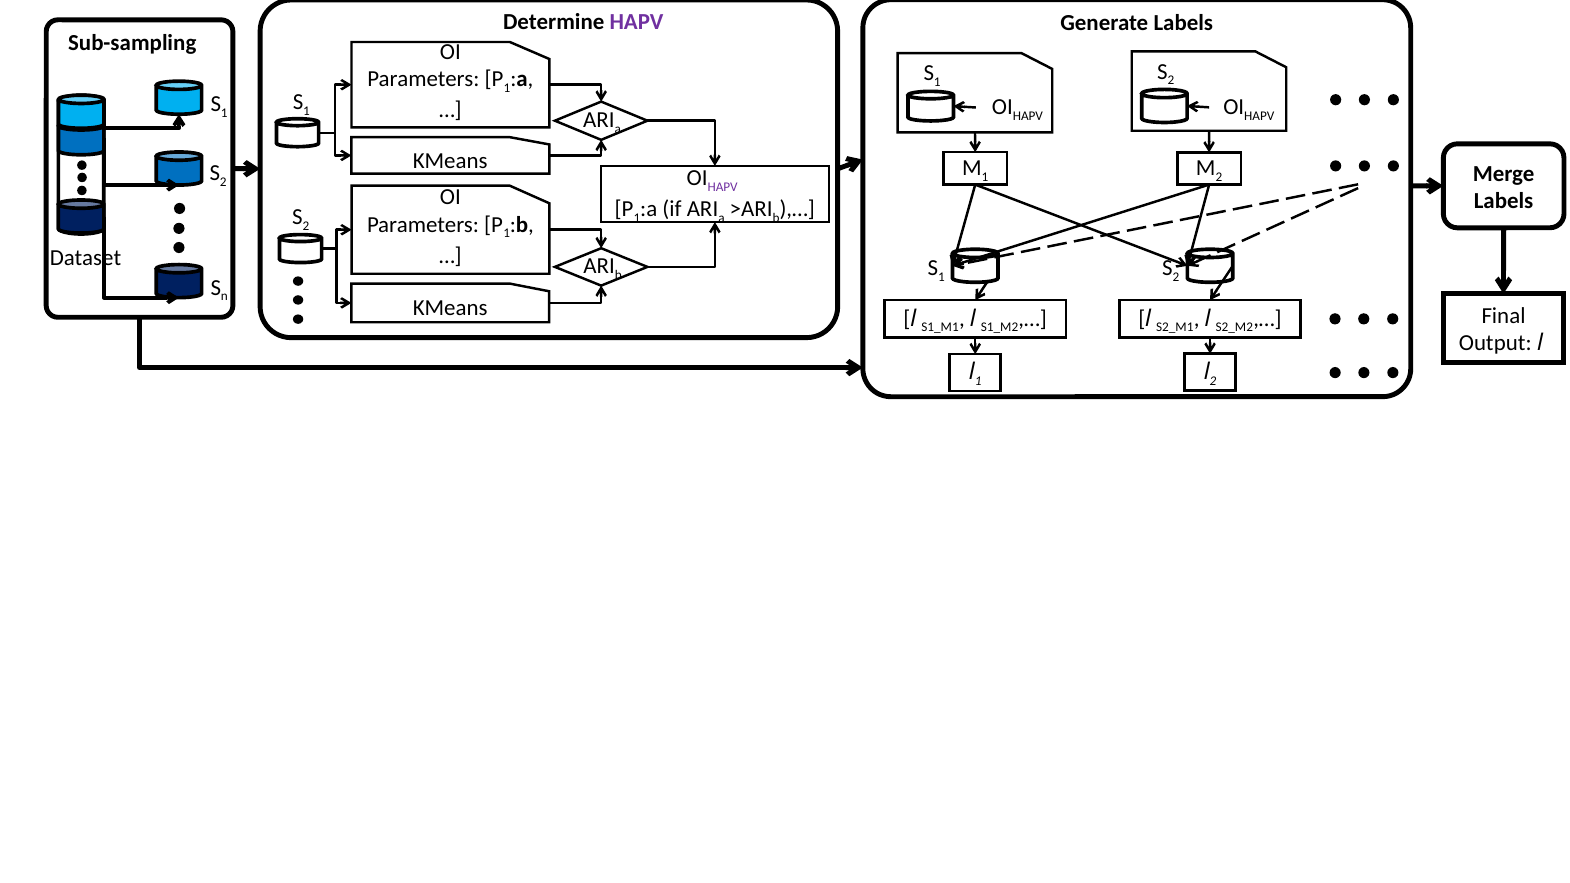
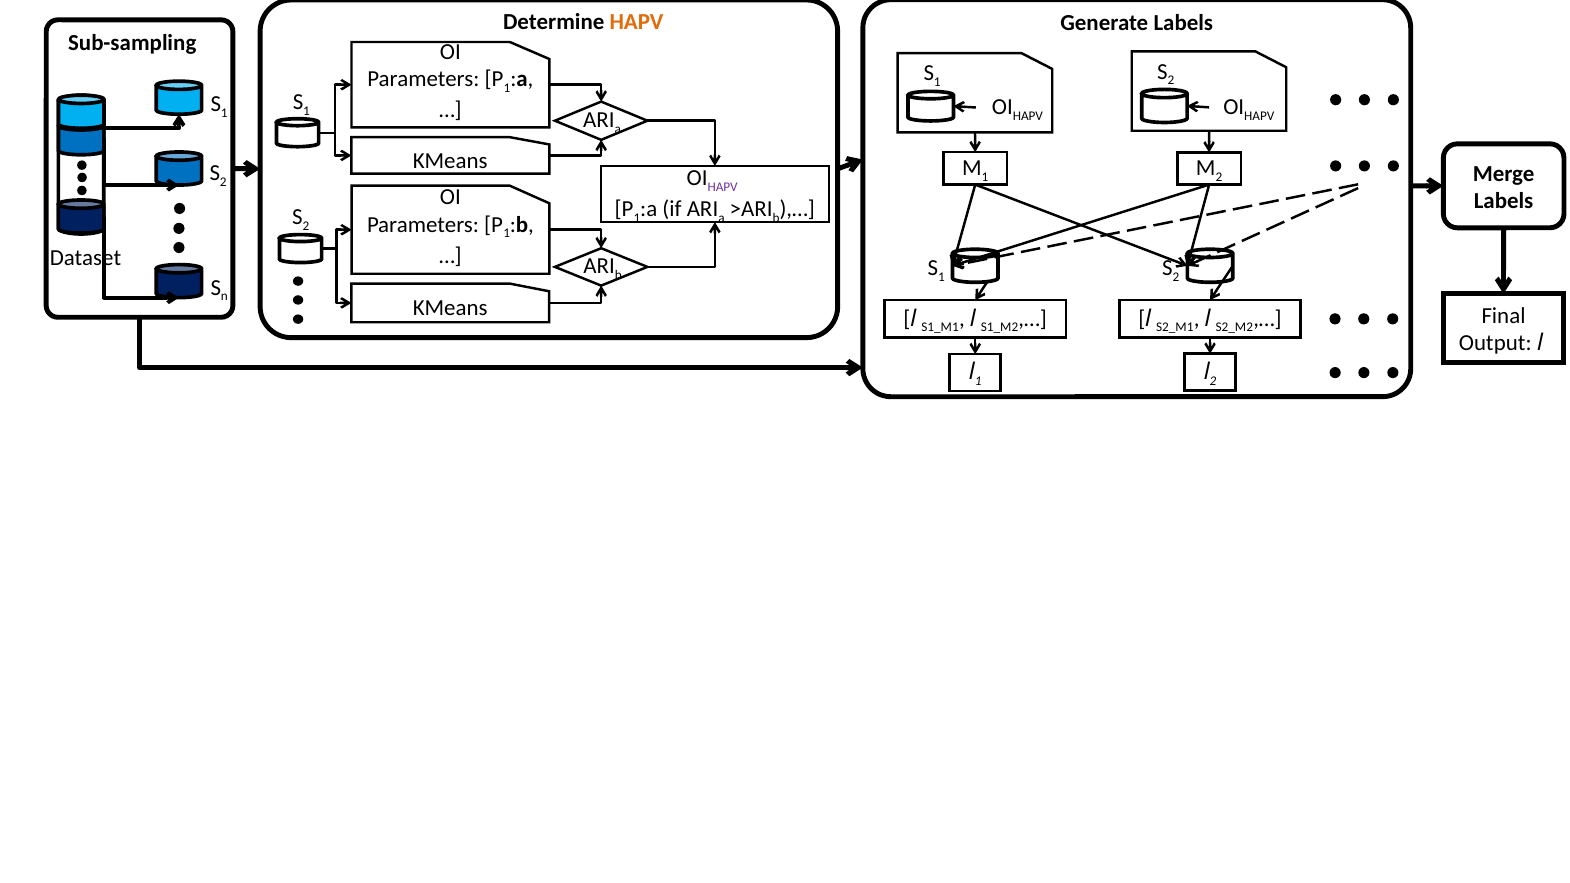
HAPV colour: purple -> orange (637, 22)
